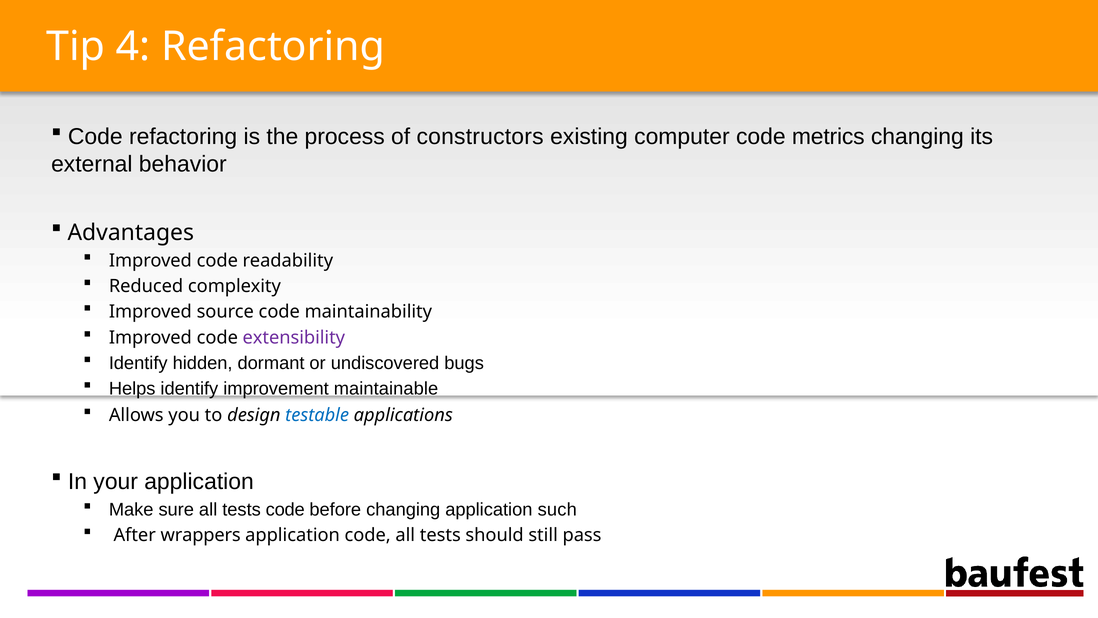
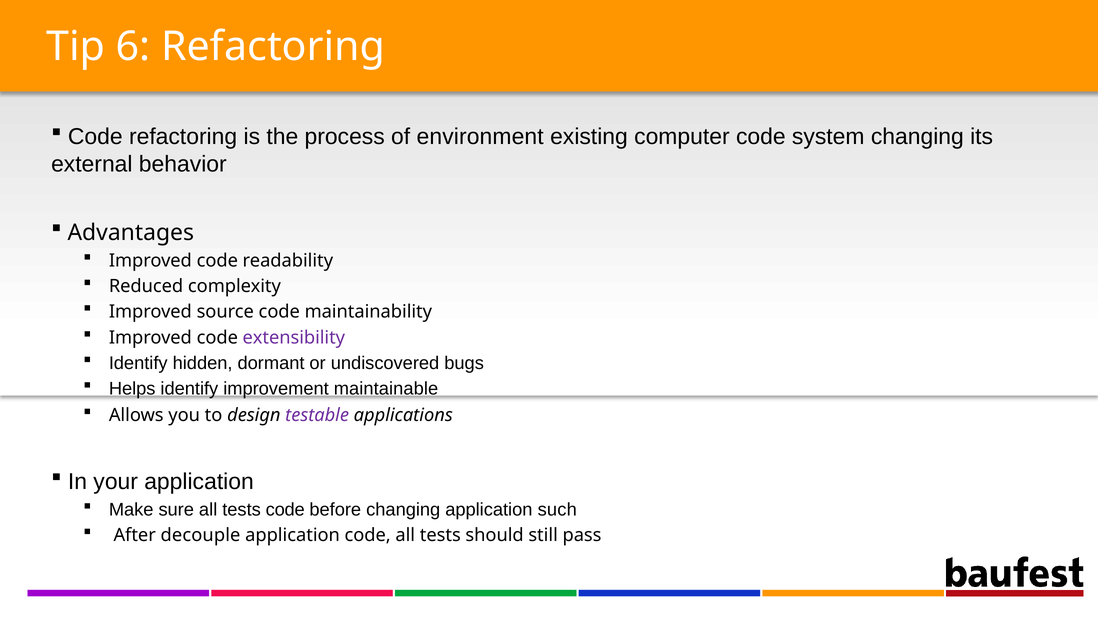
4: 4 -> 6 (133, 47)
constructors: constructors -> environment (480, 136)
metrics: metrics -> system (828, 136)
testable colour: blue -> purple (317, 415)
wrappers: wrappers -> decouple (201, 535)
